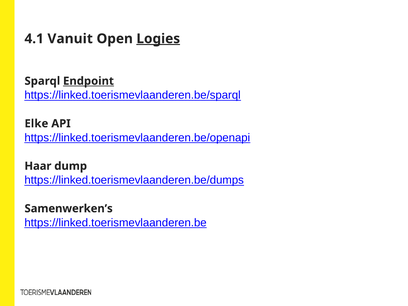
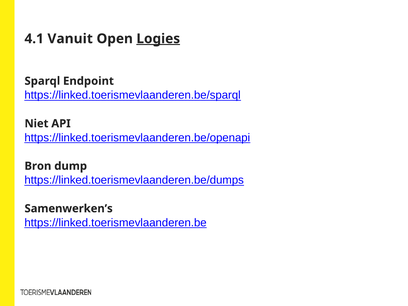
Endpoint underline: present -> none (88, 81)
Elke: Elke -> Niet (36, 124)
Haar: Haar -> Bron (38, 166)
